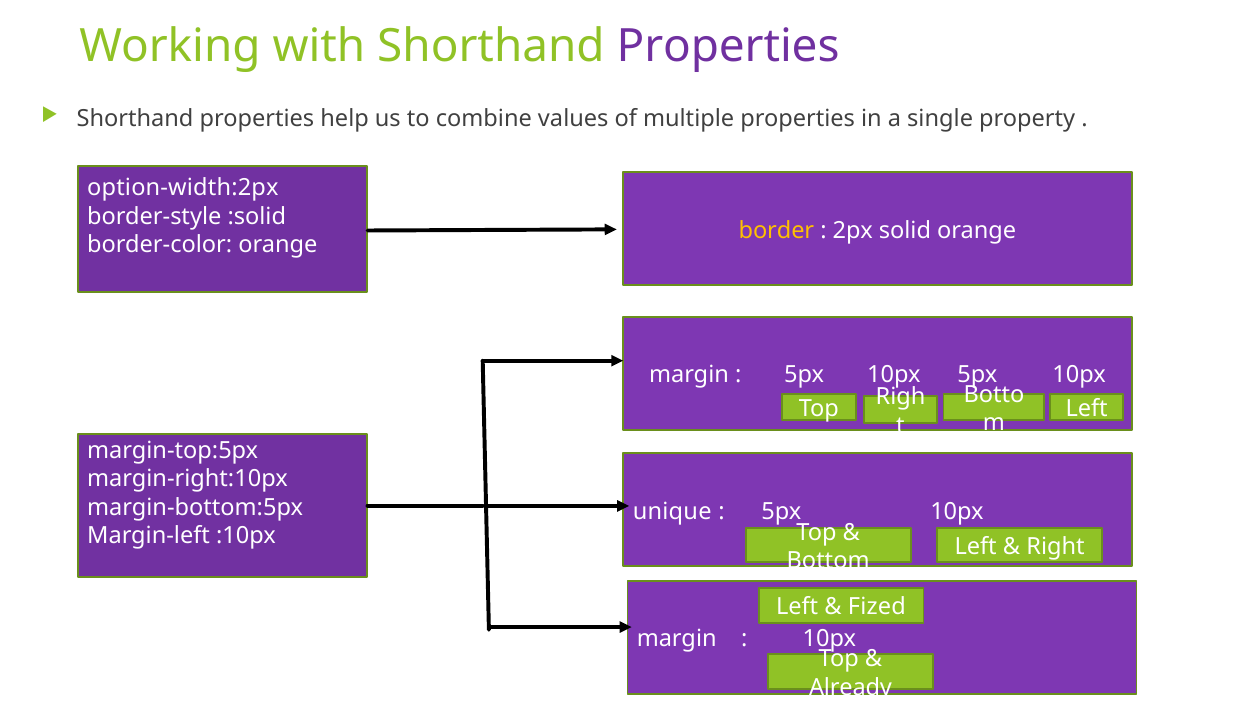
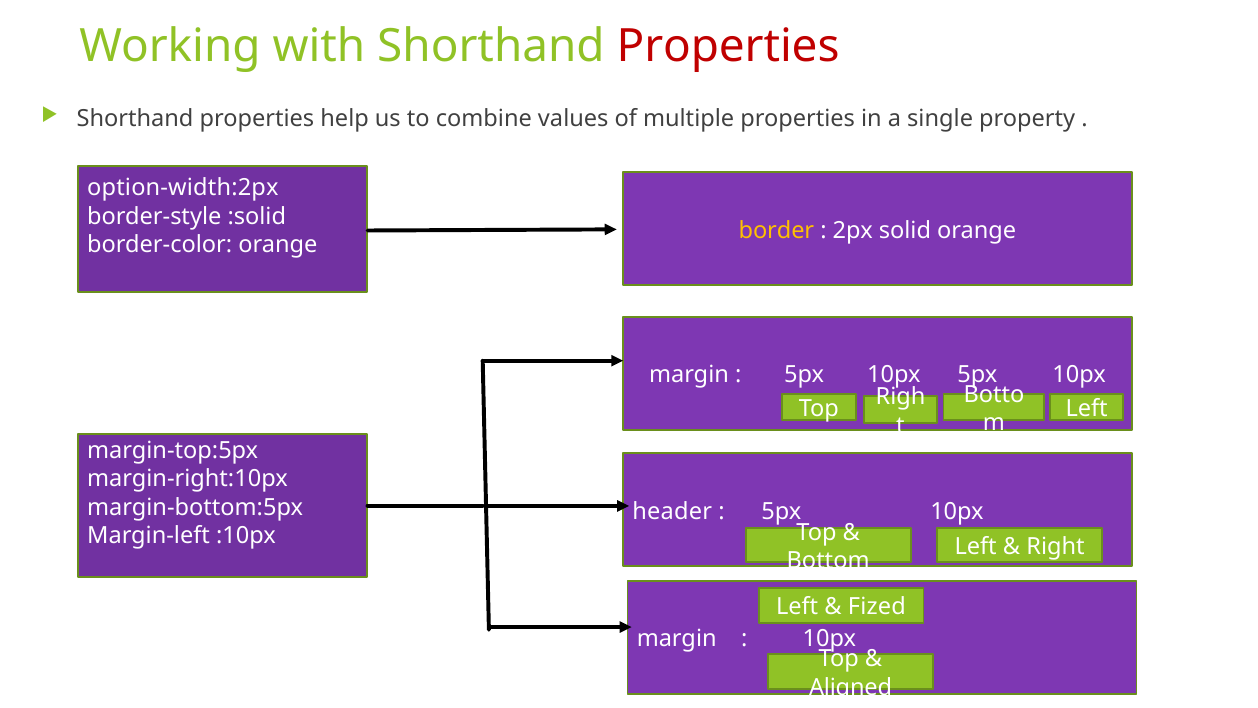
Properties colour: purple -> red (728, 47)
unique: unique -> header (672, 511)
Already: Already -> Aligned (851, 687)
